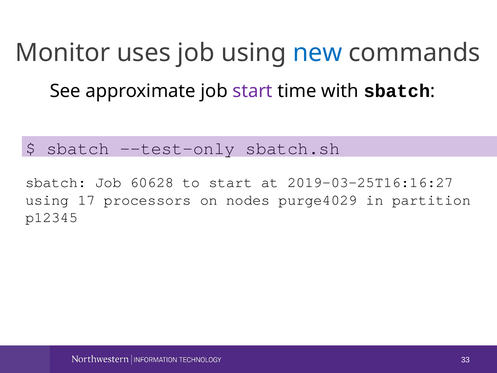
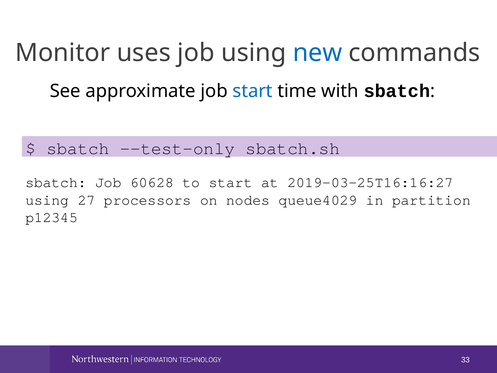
start colour: purple -> blue (253, 91)
17: 17 -> 27 (87, 200)
purge4029: purge4029 -> queue4029 (318, 200)
